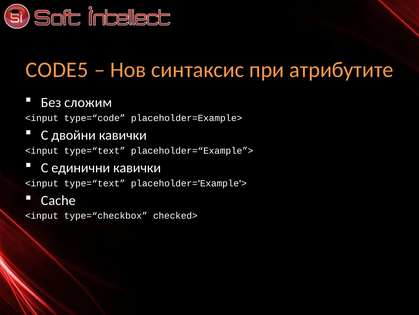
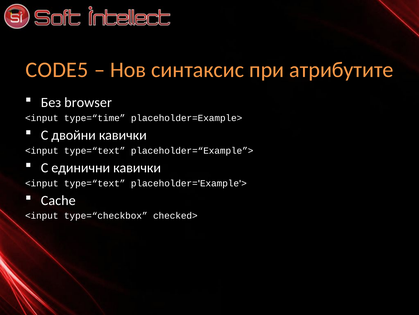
сложим: сложим -> browser (88, 102)
type=“code: type=“code -> type=“time (95, 118)
